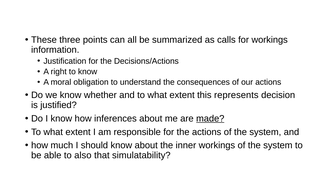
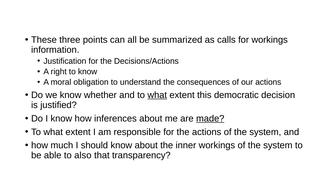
what underline: none -> present (157, 95)
represents: represents -> democratic (236, 95)
simulatability: simulatability -> transparency (141, 155)
